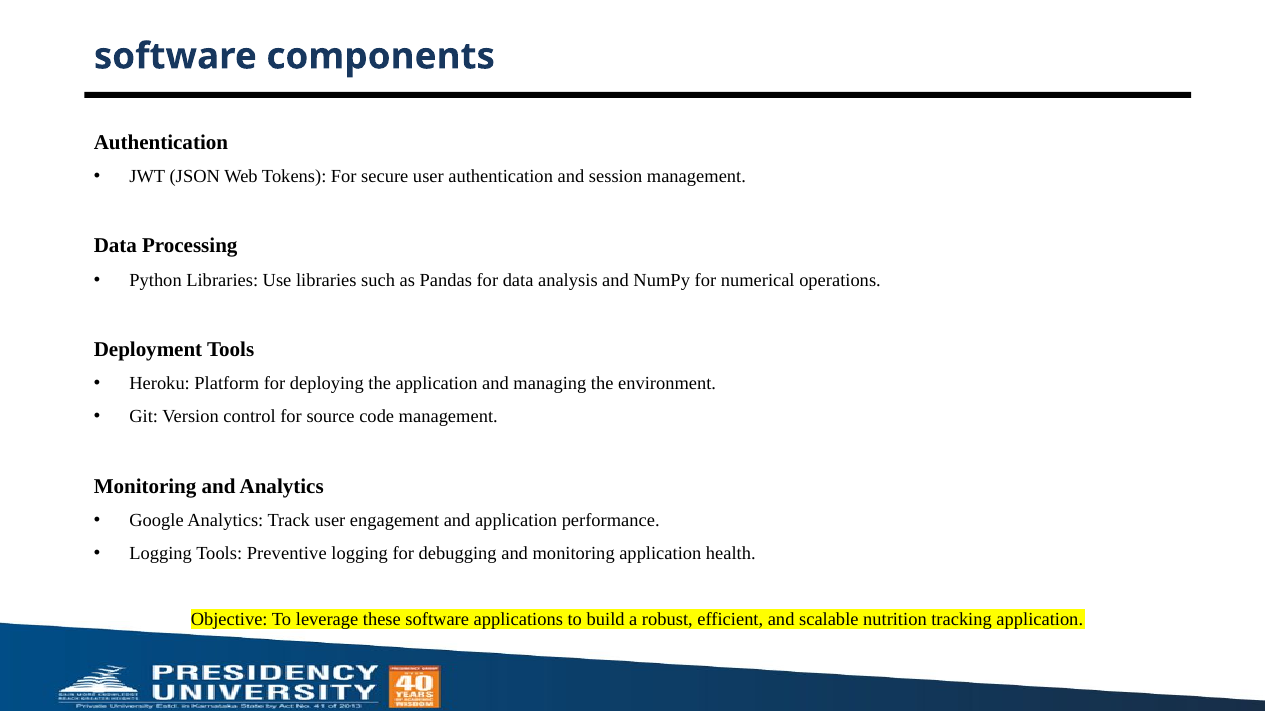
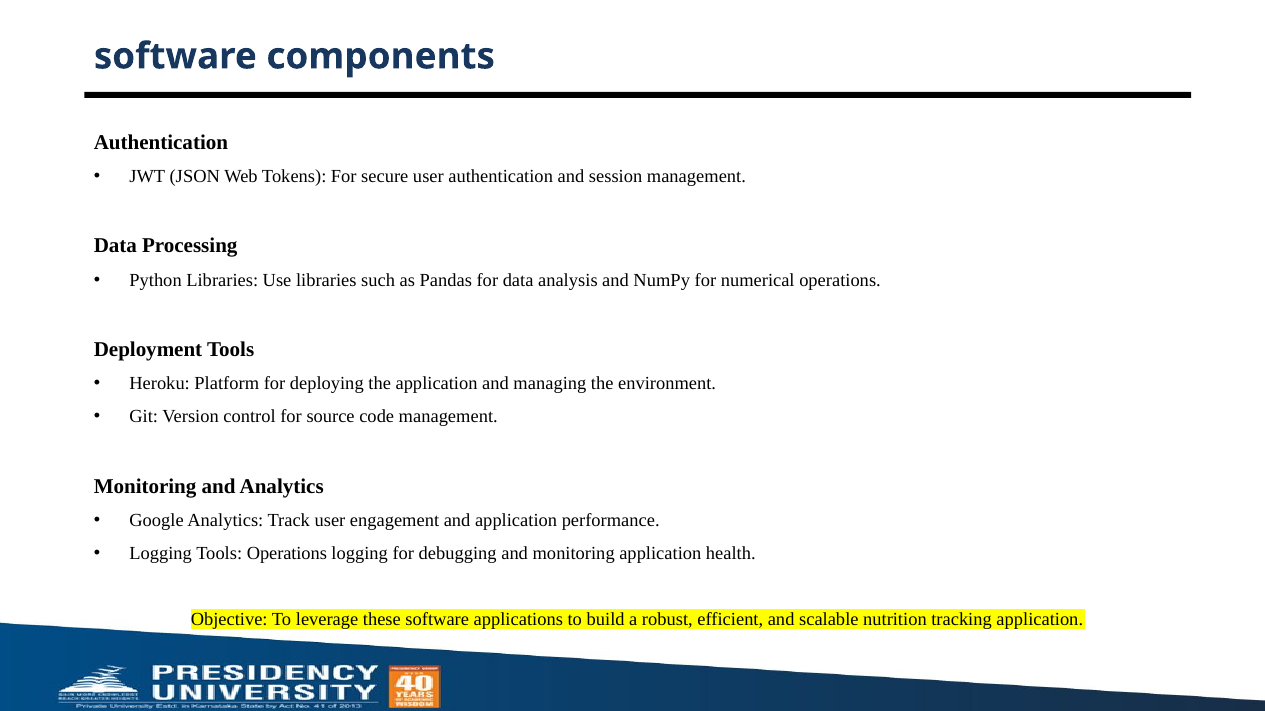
Tools Preventive: Preventive -> Operations (287, 554)
